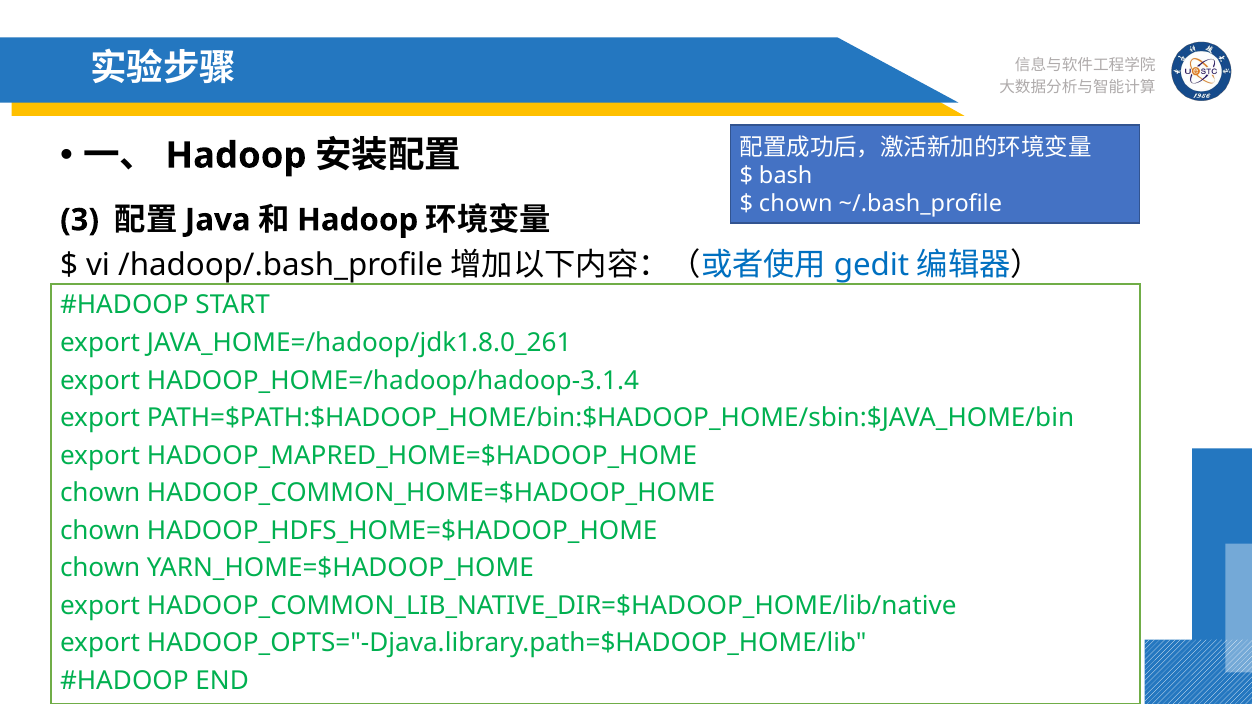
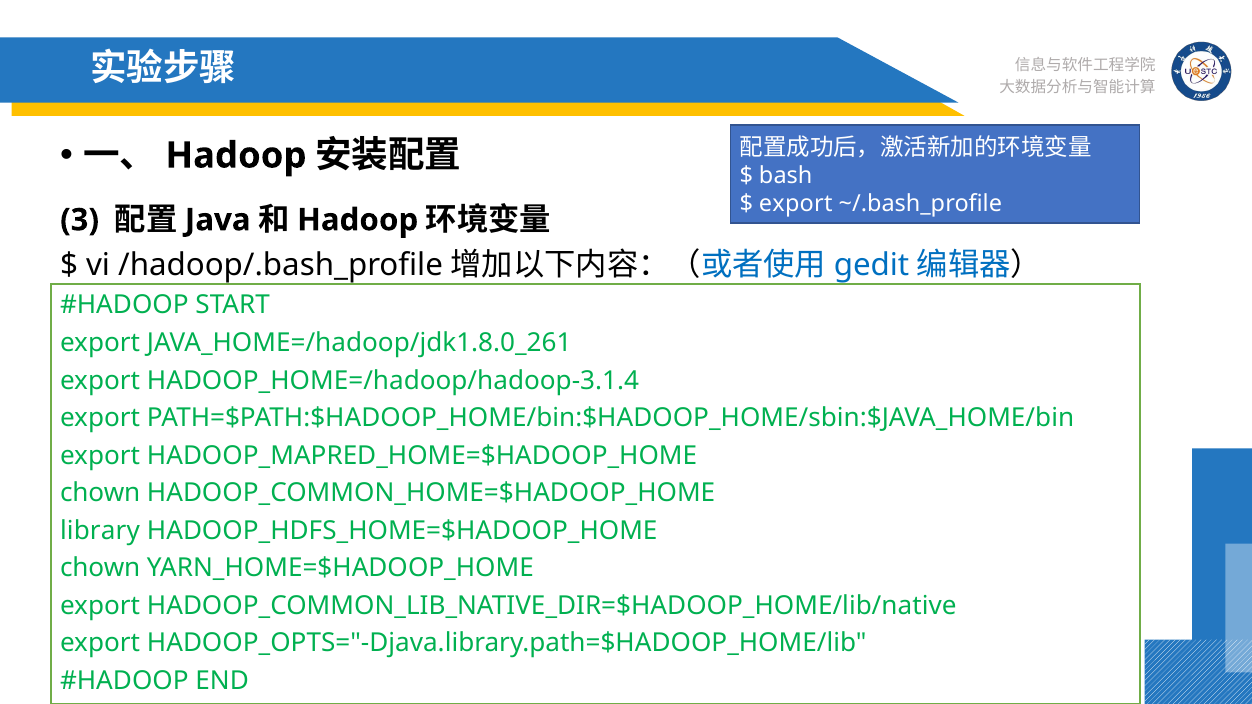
chown: chown -> export (796, 204)
chown: chown -> library (100, 531)
